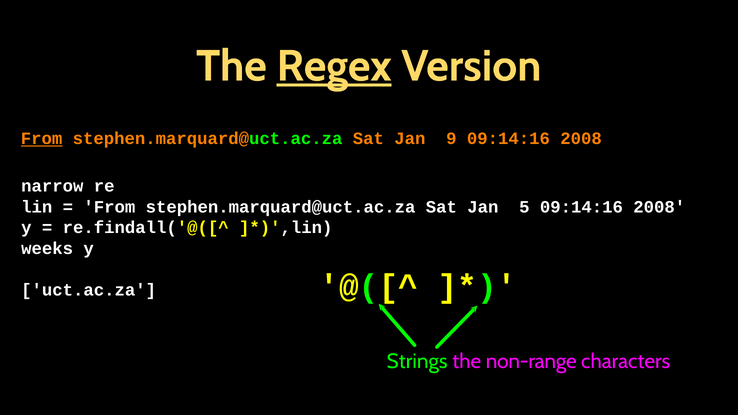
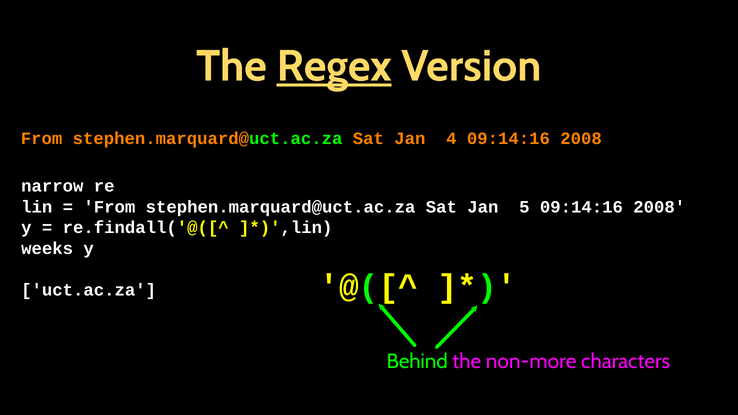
From underline: present -> none (42, 138)
9: 9 -> 4 (451, 138)
Strings: Strings -> Behind (417, 361)
non-range: non-range -> non-more (531, 361)
